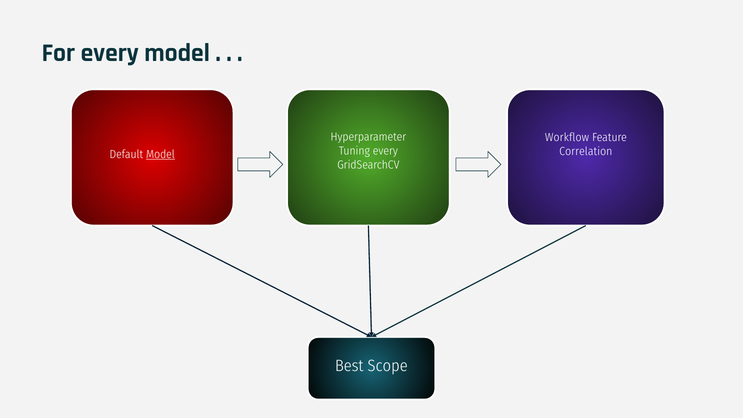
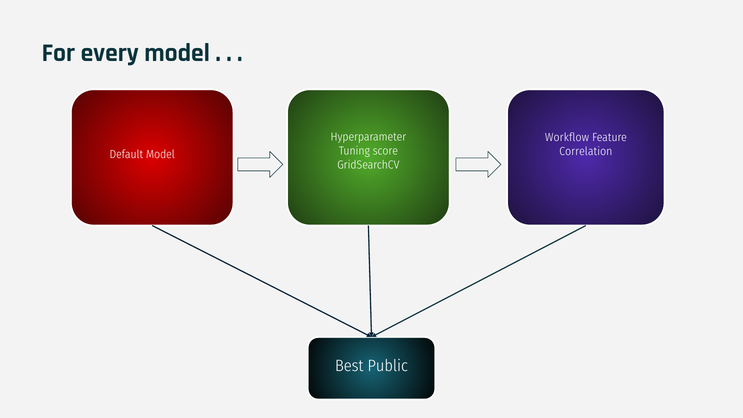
Tuning every: every -> score (385, 151)
Model underline: present -> none (160, 154)
Scope: Scope -> Public (388, 366)
